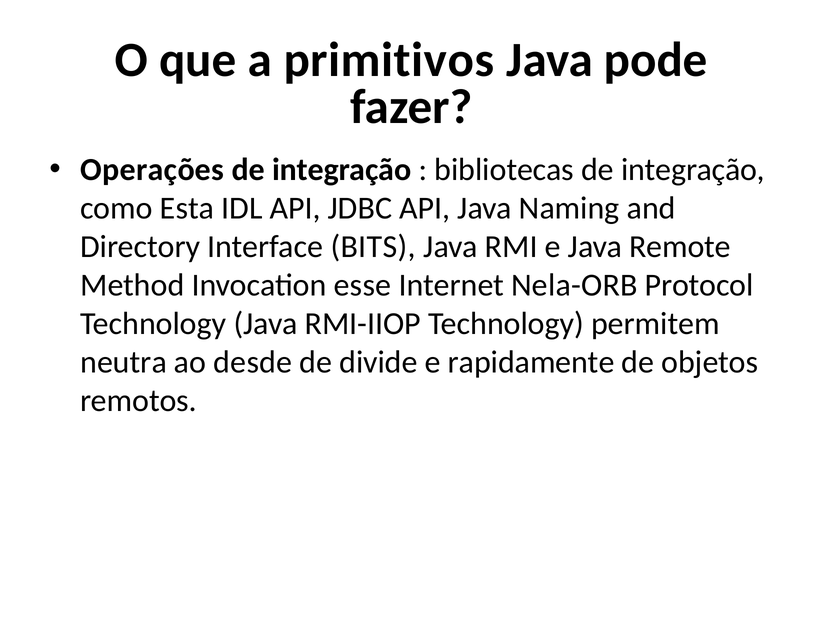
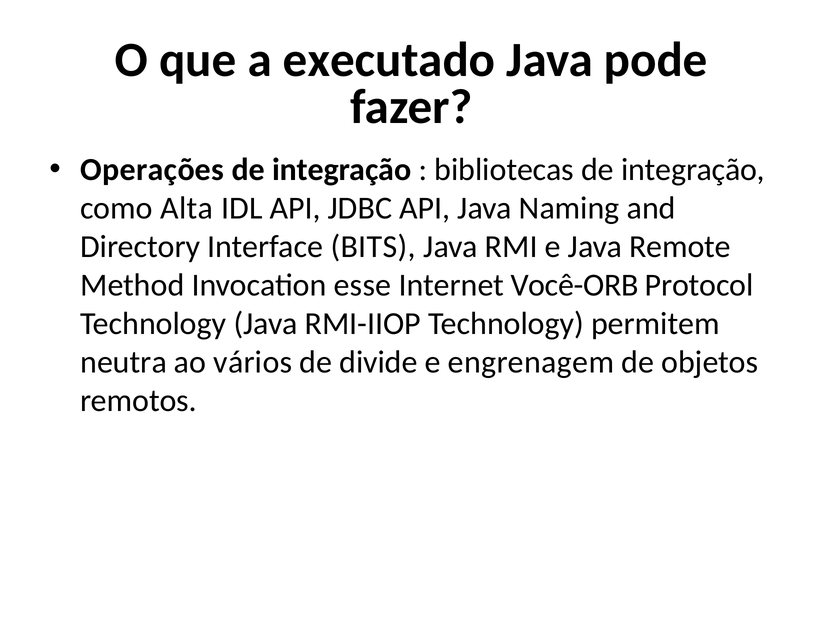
primitivos: primitivos -> executado (389, 60)
Esta: Esta -> Alta (187, 208)
Nela-ORB: Nela-ORB -> Você-ORB (575, 285)
desde: desde -> vários (253, 362)
rapidamente: rapidamente -> engrenagem (531, 362)
